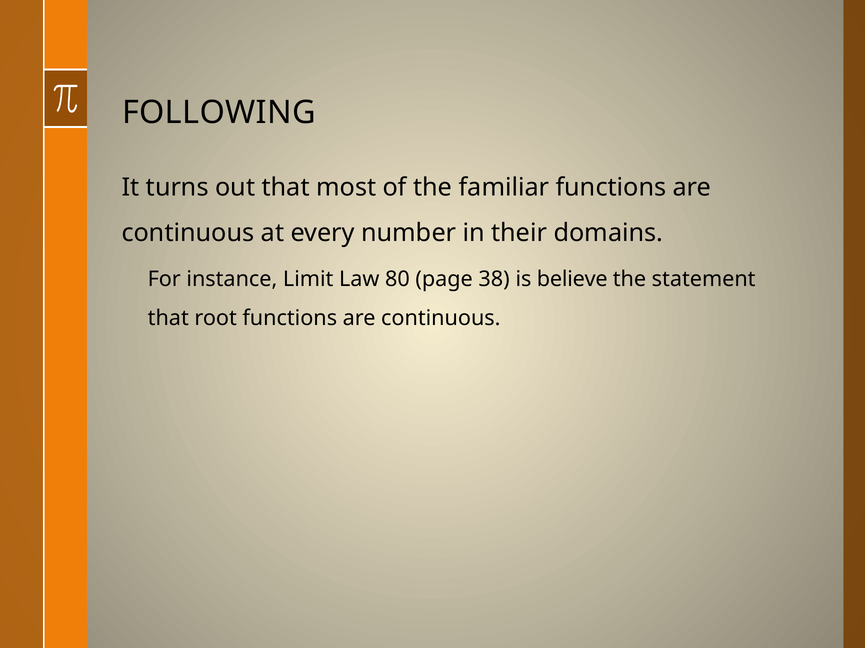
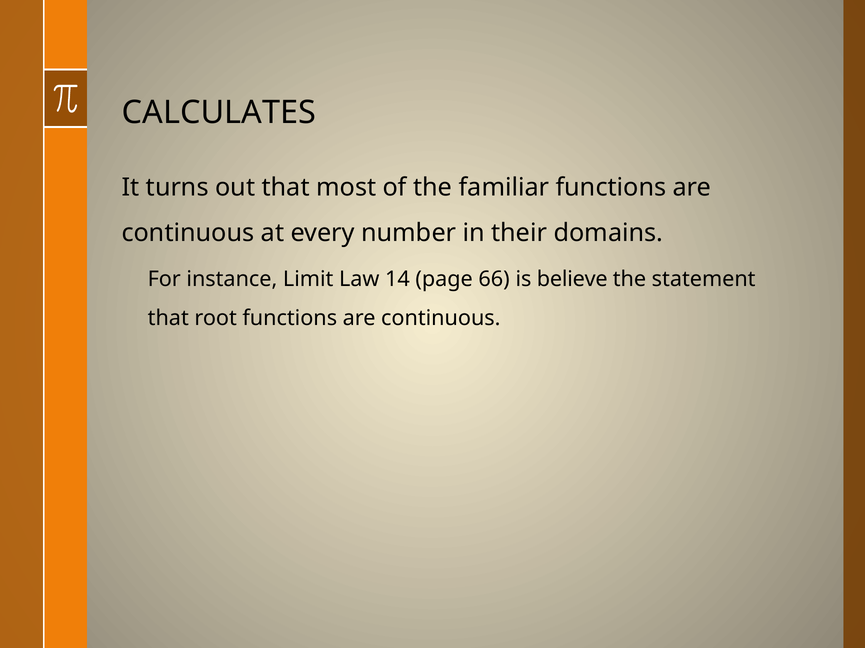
FOLLOWING: FOLLOWING -> CALCULATES (219, 113)
80: 80 -> 14 (397, 279)
38: 38 -> 66 (494, 279)
